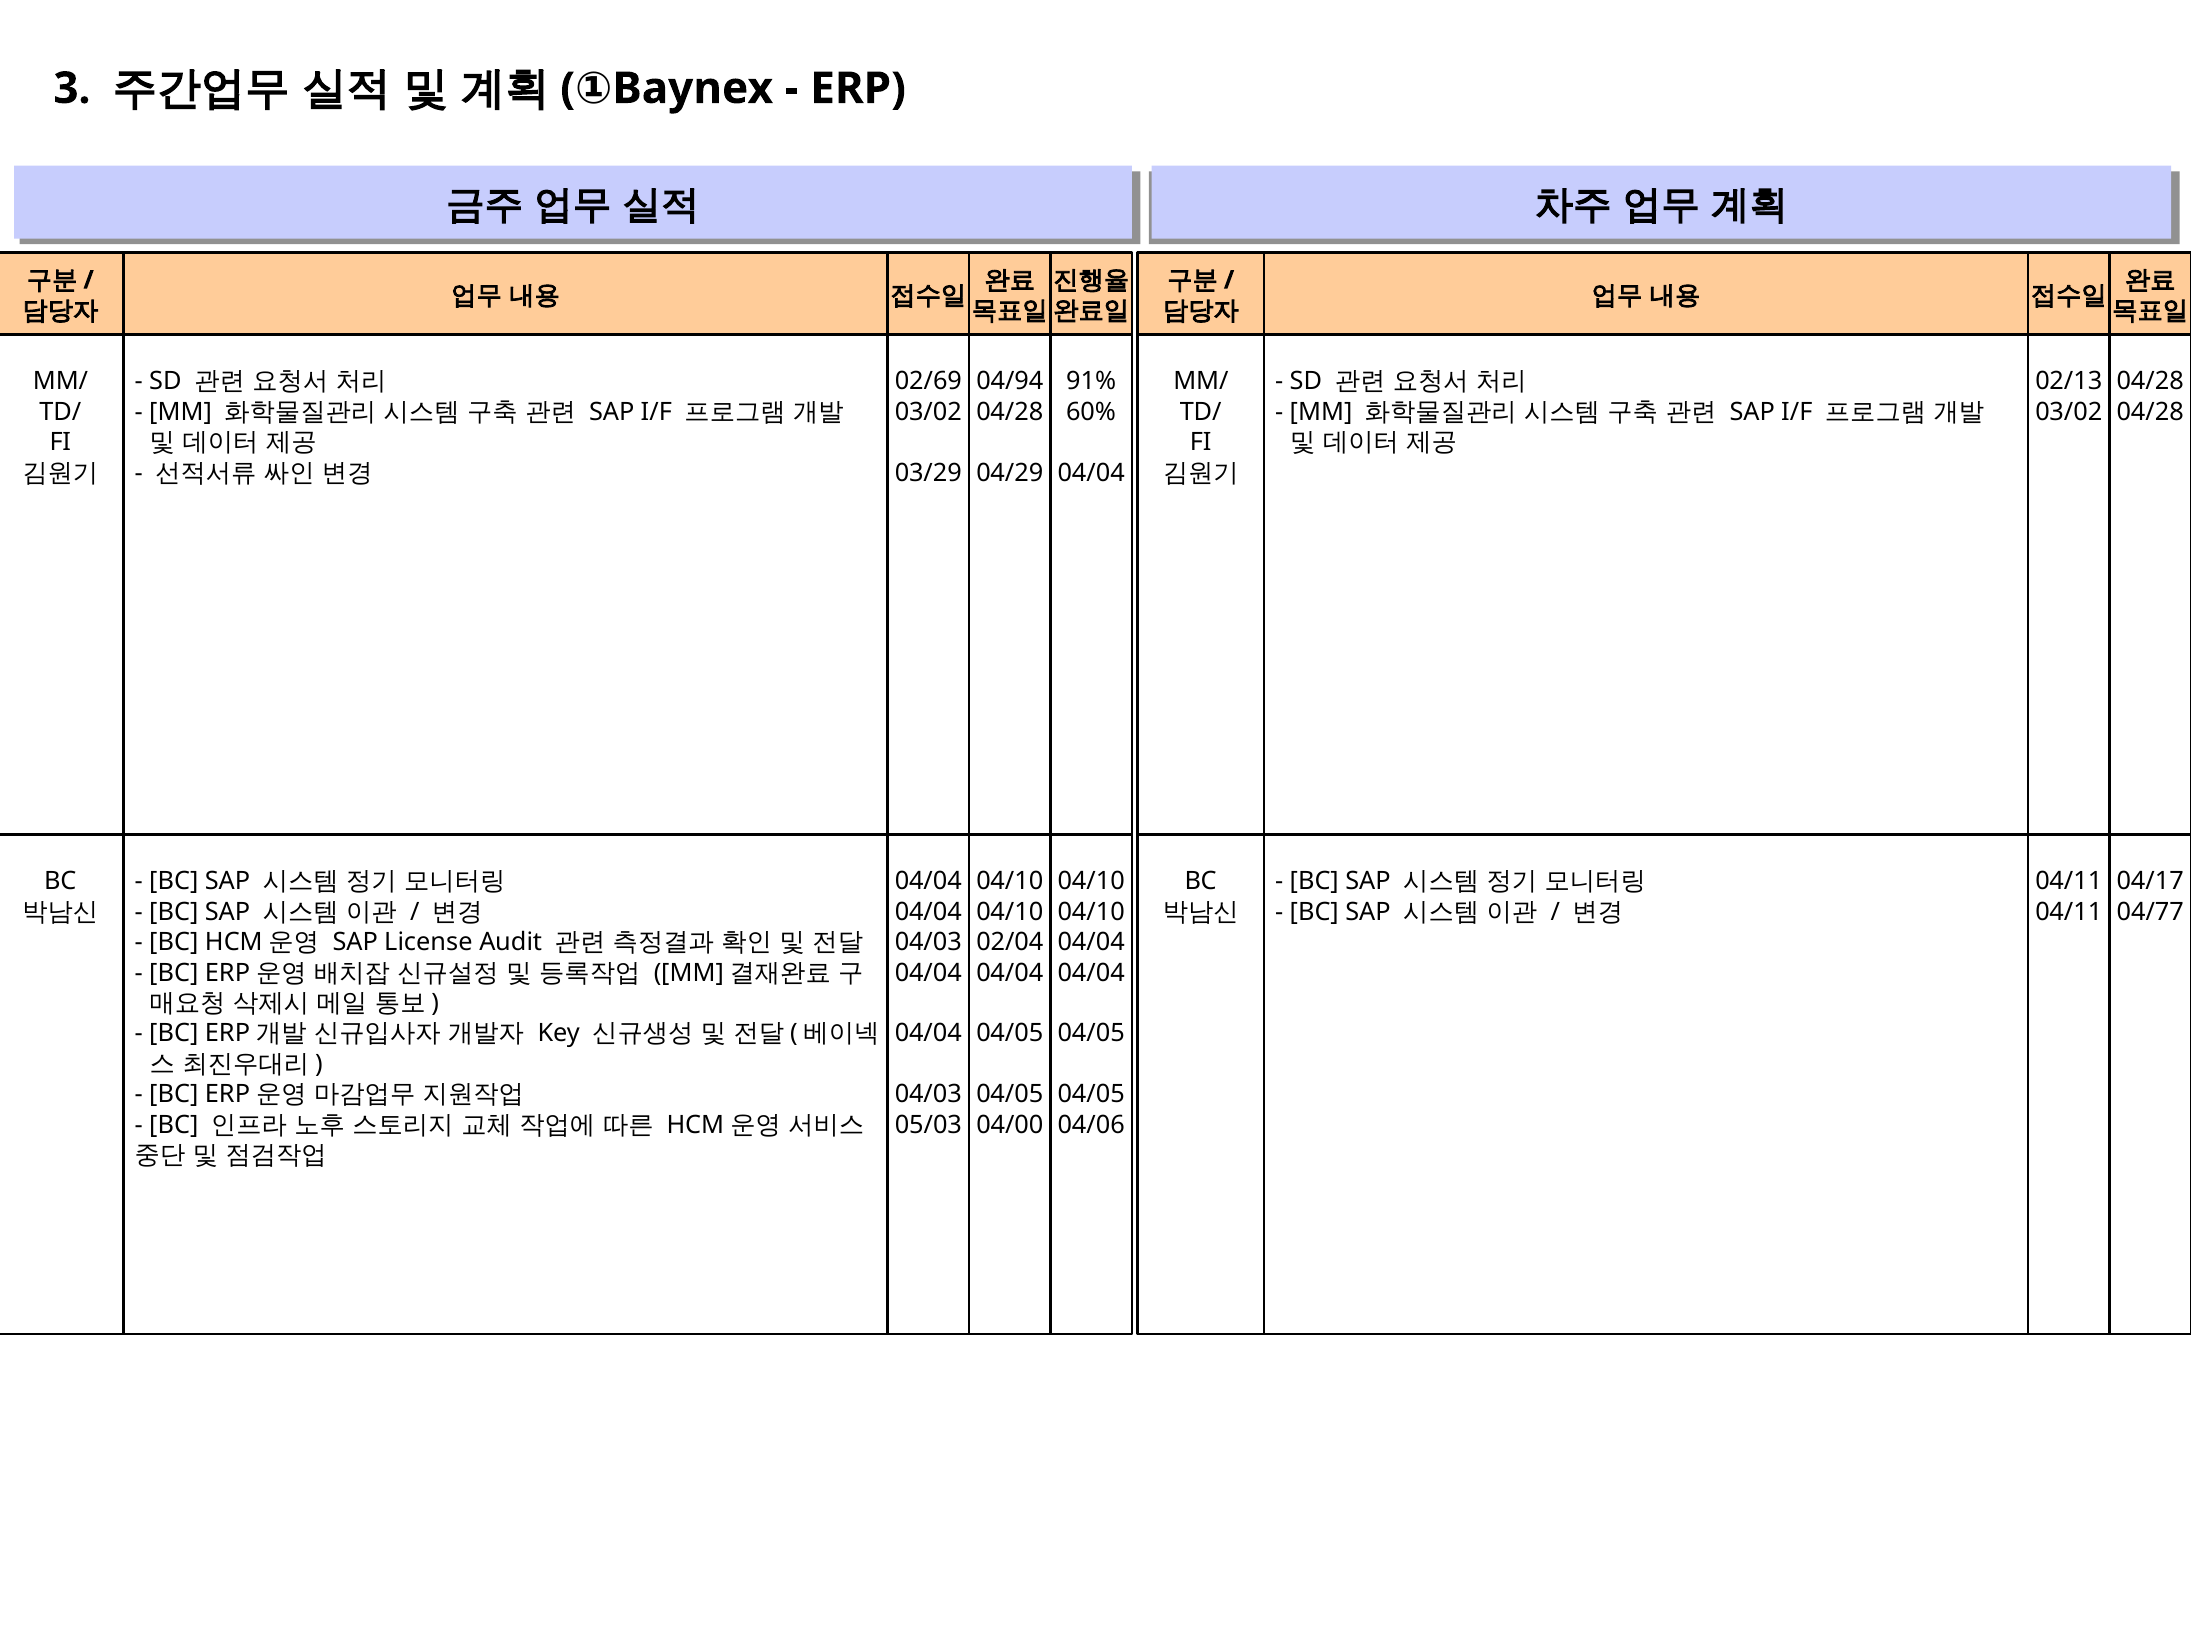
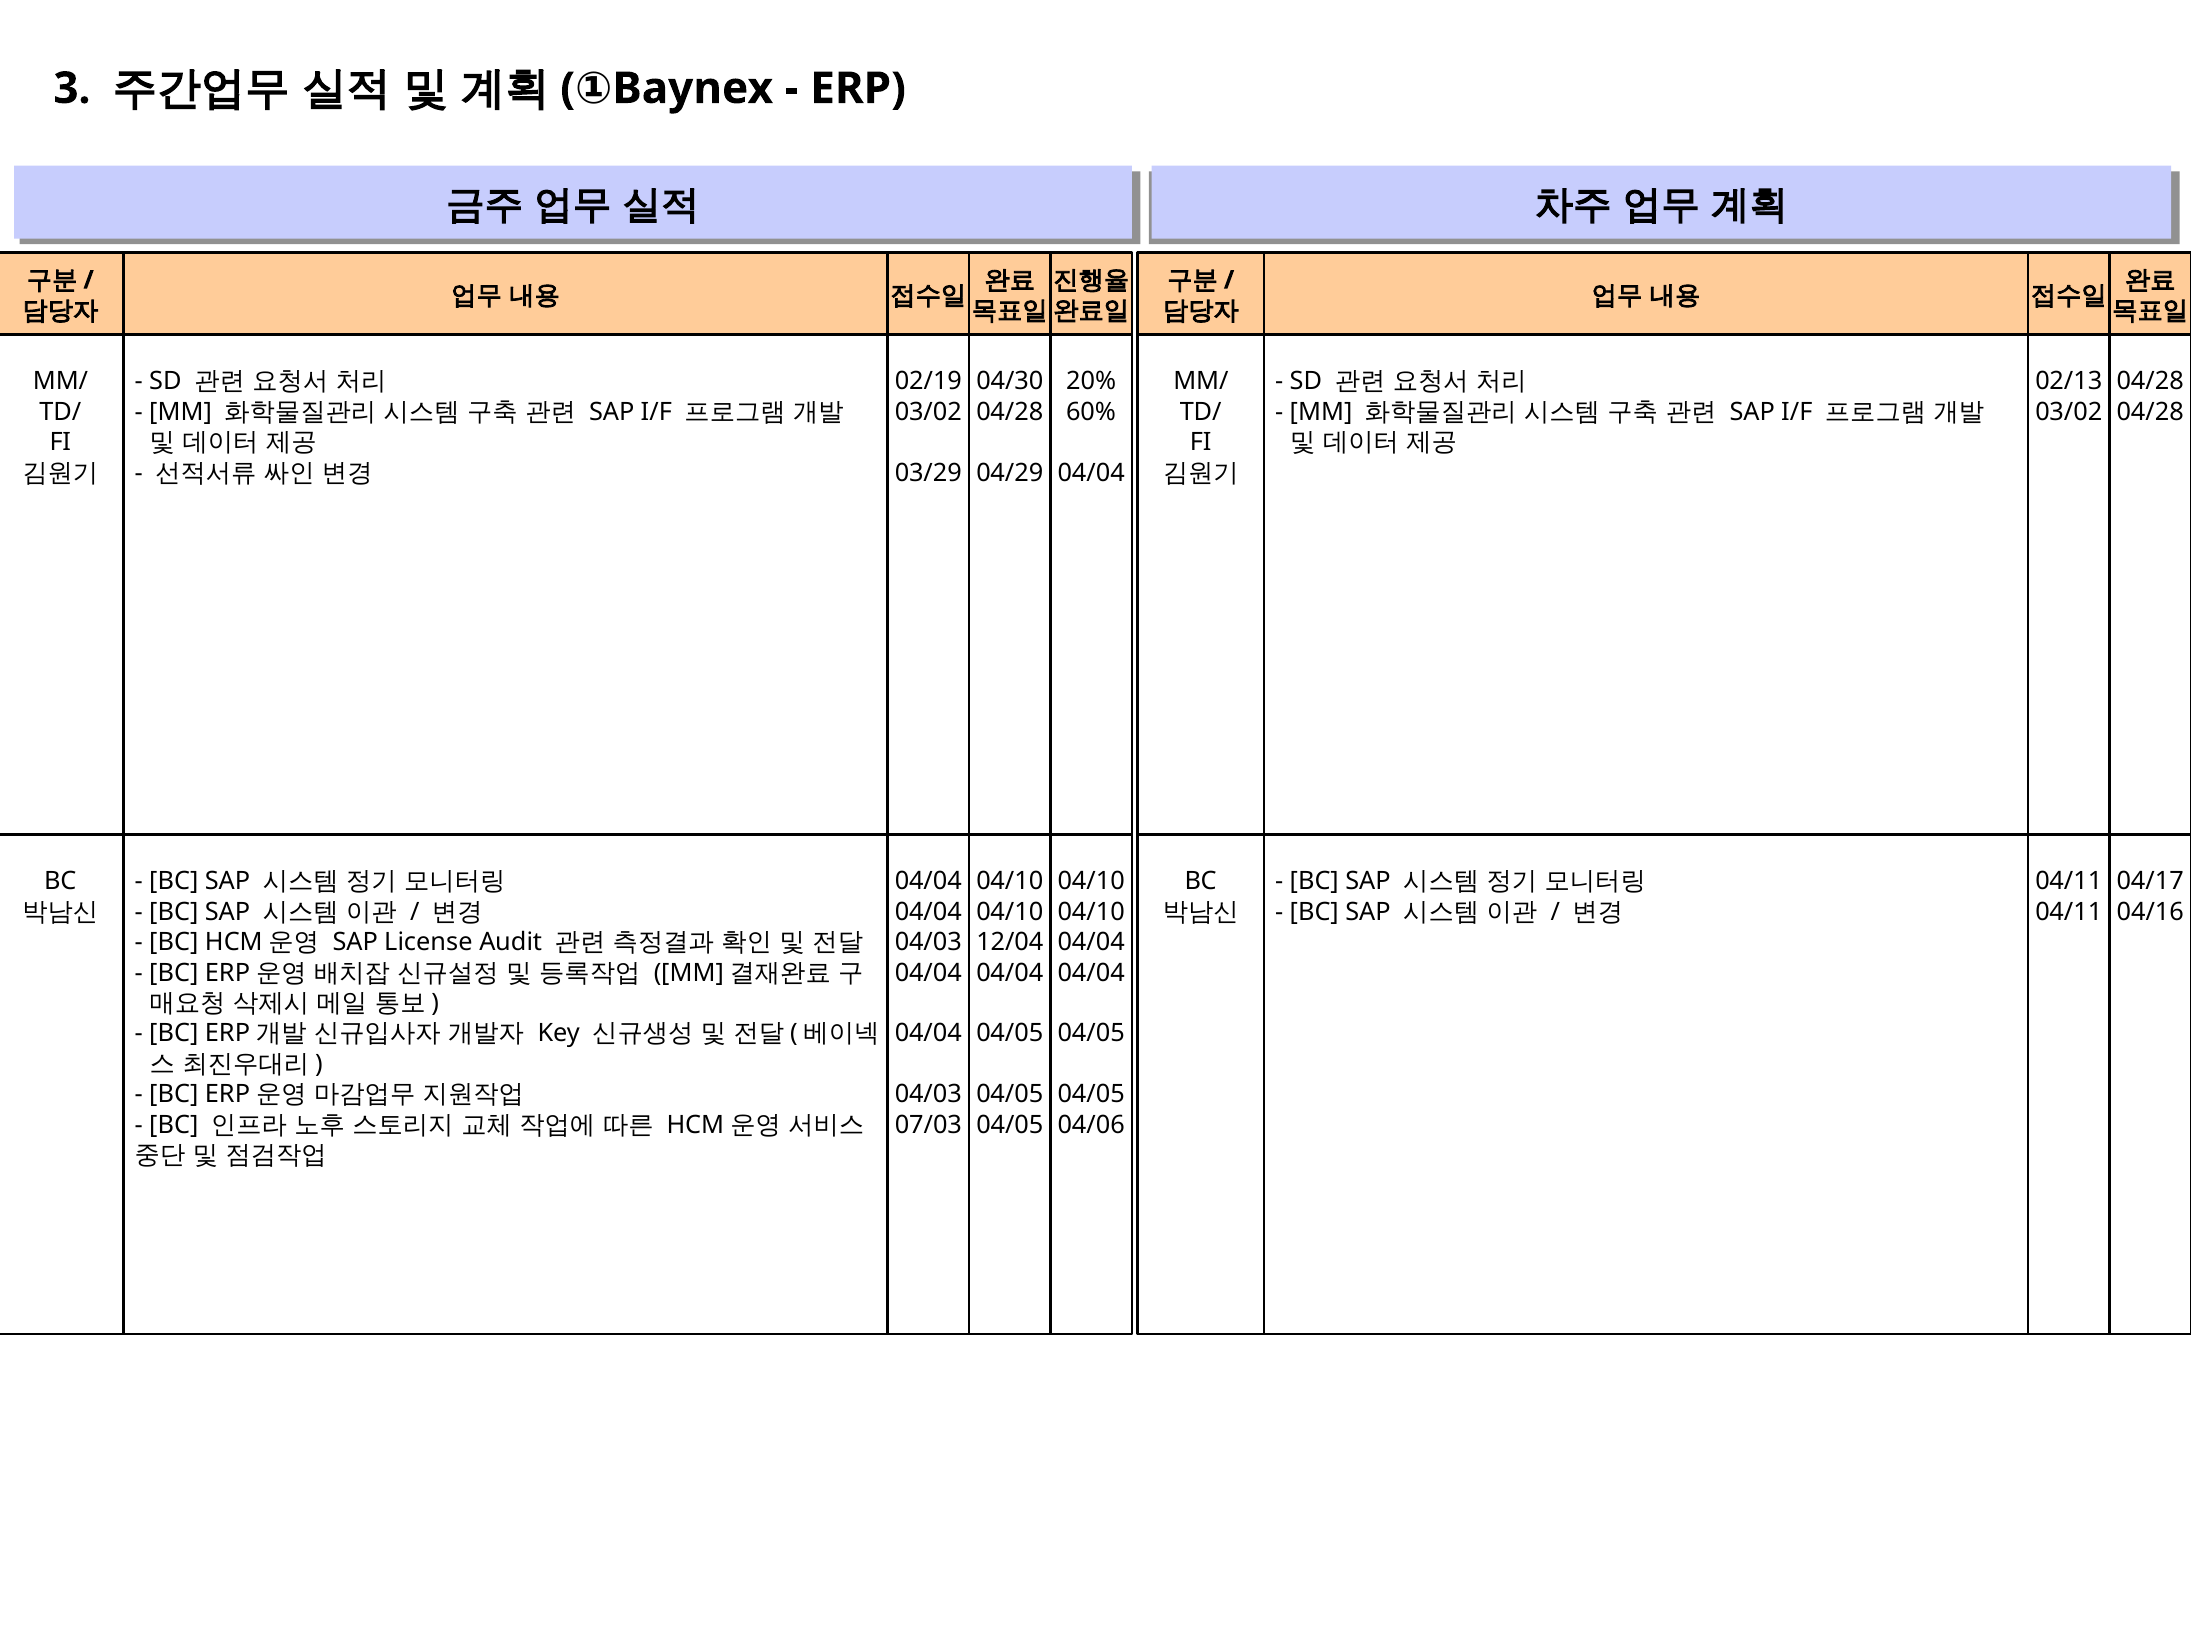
02/69: 02/69 -> 02/19 (928, 382)
04/94: 04/94 -> 04/30 (1010, 382)
91%: 91% -> 20% (1091, 382)
04/77: 04/77 -> 04/16 (2150, 912)
02/04: 02/04 -> 12/04 (1010, 943)
05/03: 05/03 -> 07/03 (928, 1125)
04/00: 04/00 -> 04/05 (1010, 1125)
